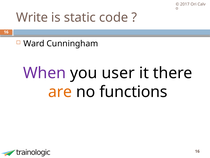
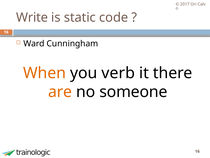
When colour: purple -> orange (44, 73)
user: user -> verb (118, 73)
functions: functions -> someone (133, 92)
